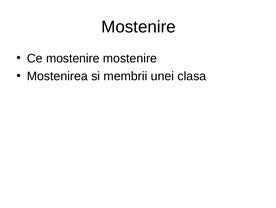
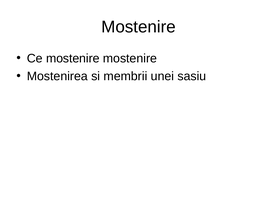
clasa: clasa -> sasiu (192, 76)
